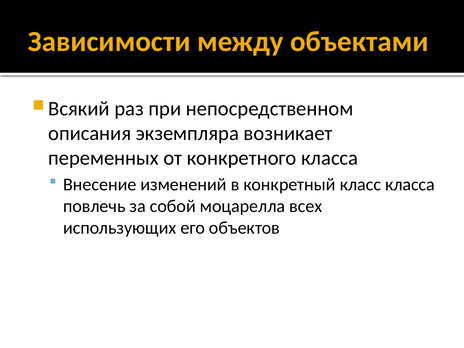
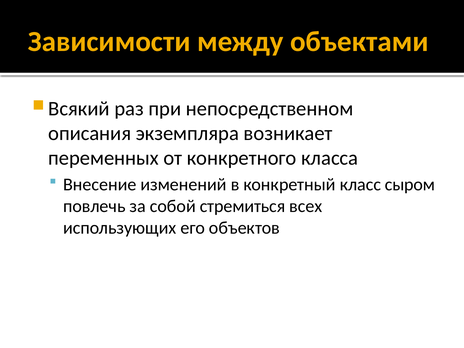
класс класса: класса -> сыром (410, 185)
моцарелла: моцарелла -> стремиться (243, 206)
